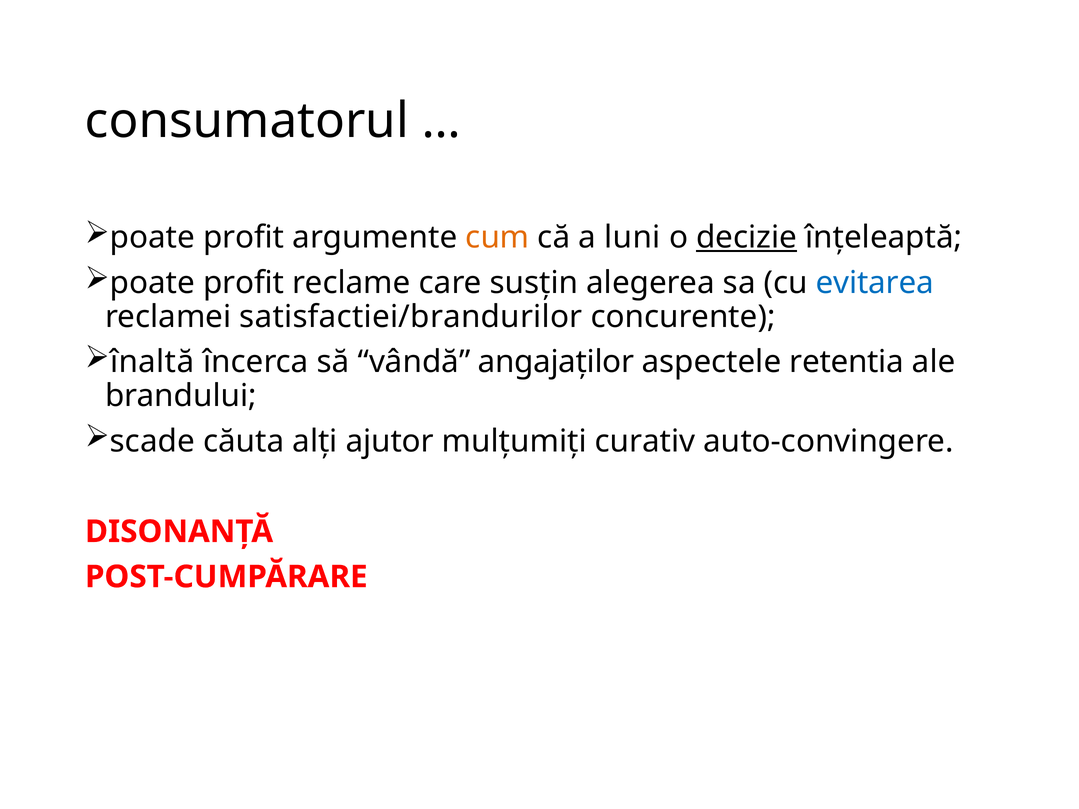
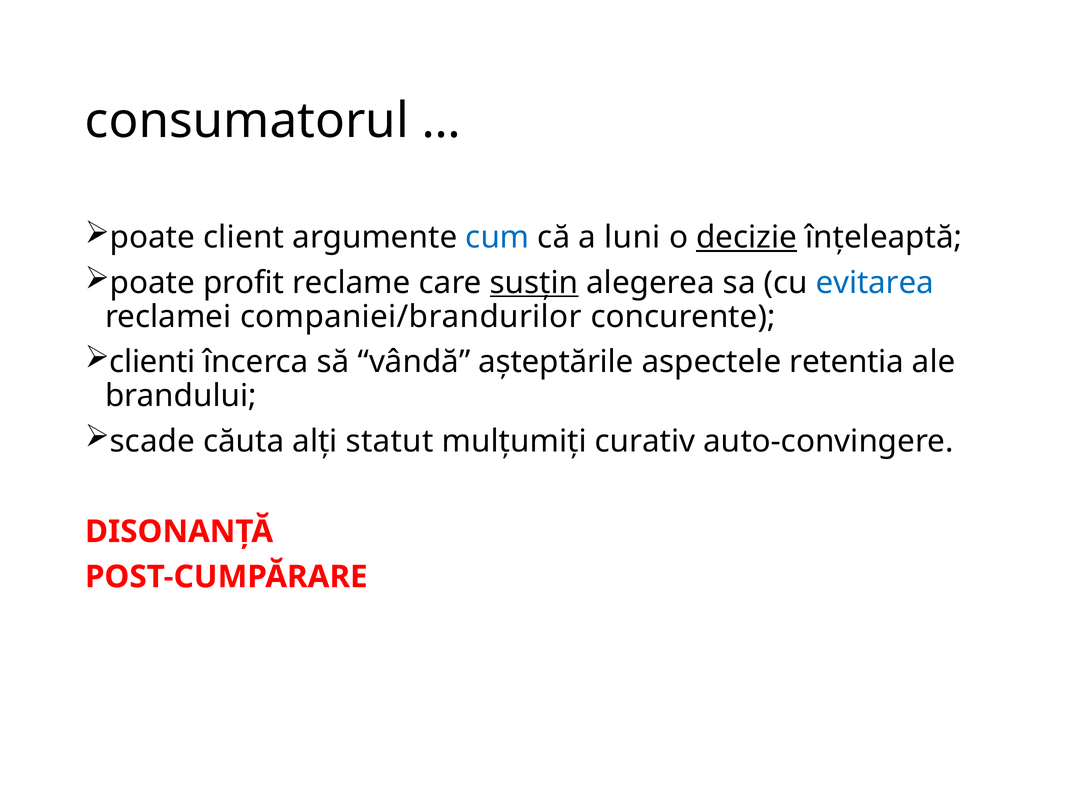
profit: profit -> client (244, 238)
cum colour: orange -> blue (497, 238)
susțin underline: none -> present (534, 283)
satisfactiei/brandurilor: satisfactiei/brandurilor -> companiei/brandurilor (411, 317)
înaltă: înaltă -> clienti (153, 362)
angajaților: angajaților -> așteptările (556, 362)
ajutor: ajutor -> statut (390, 441)
